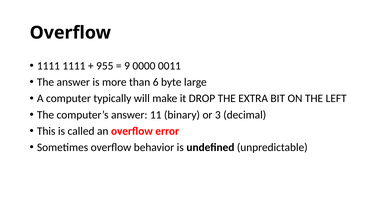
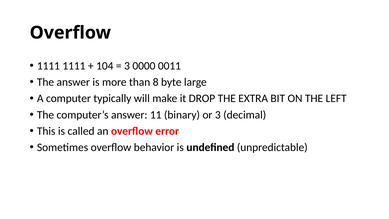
955: 955 -> 104 (105, 66)
9: 9 -> 3 (127, 66)
6: 6 -> 8 (156, 82)
